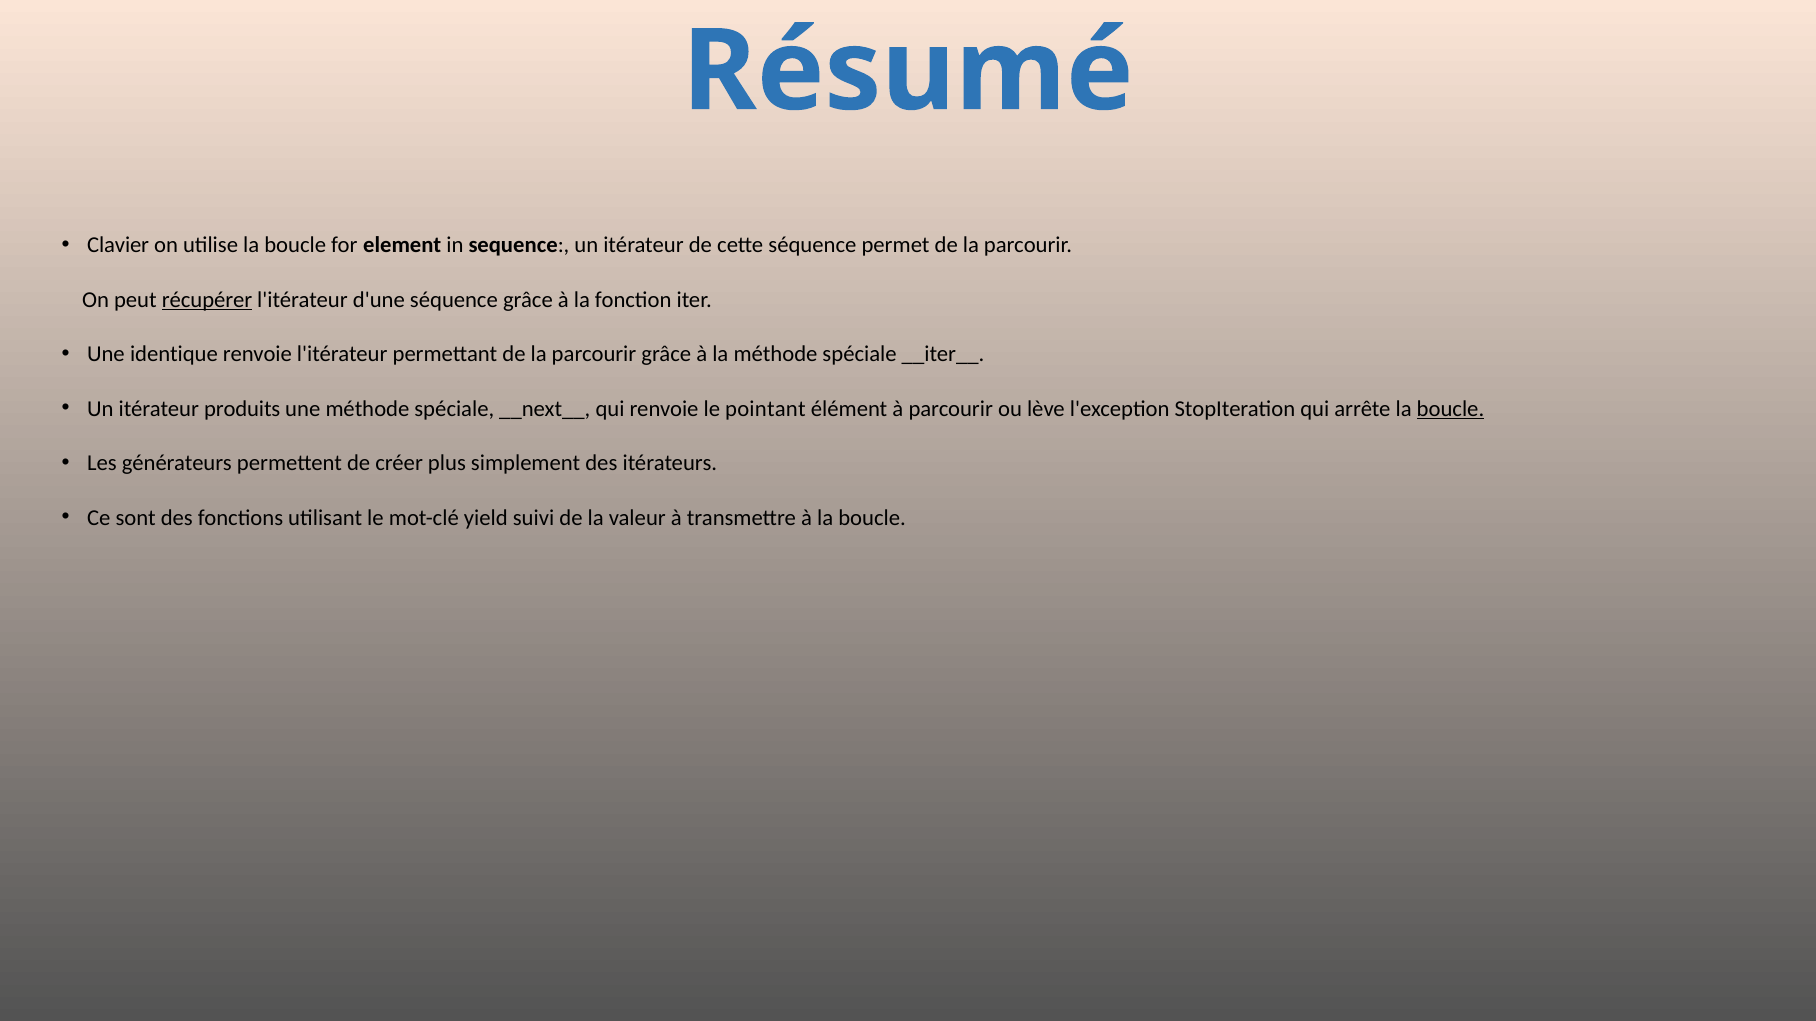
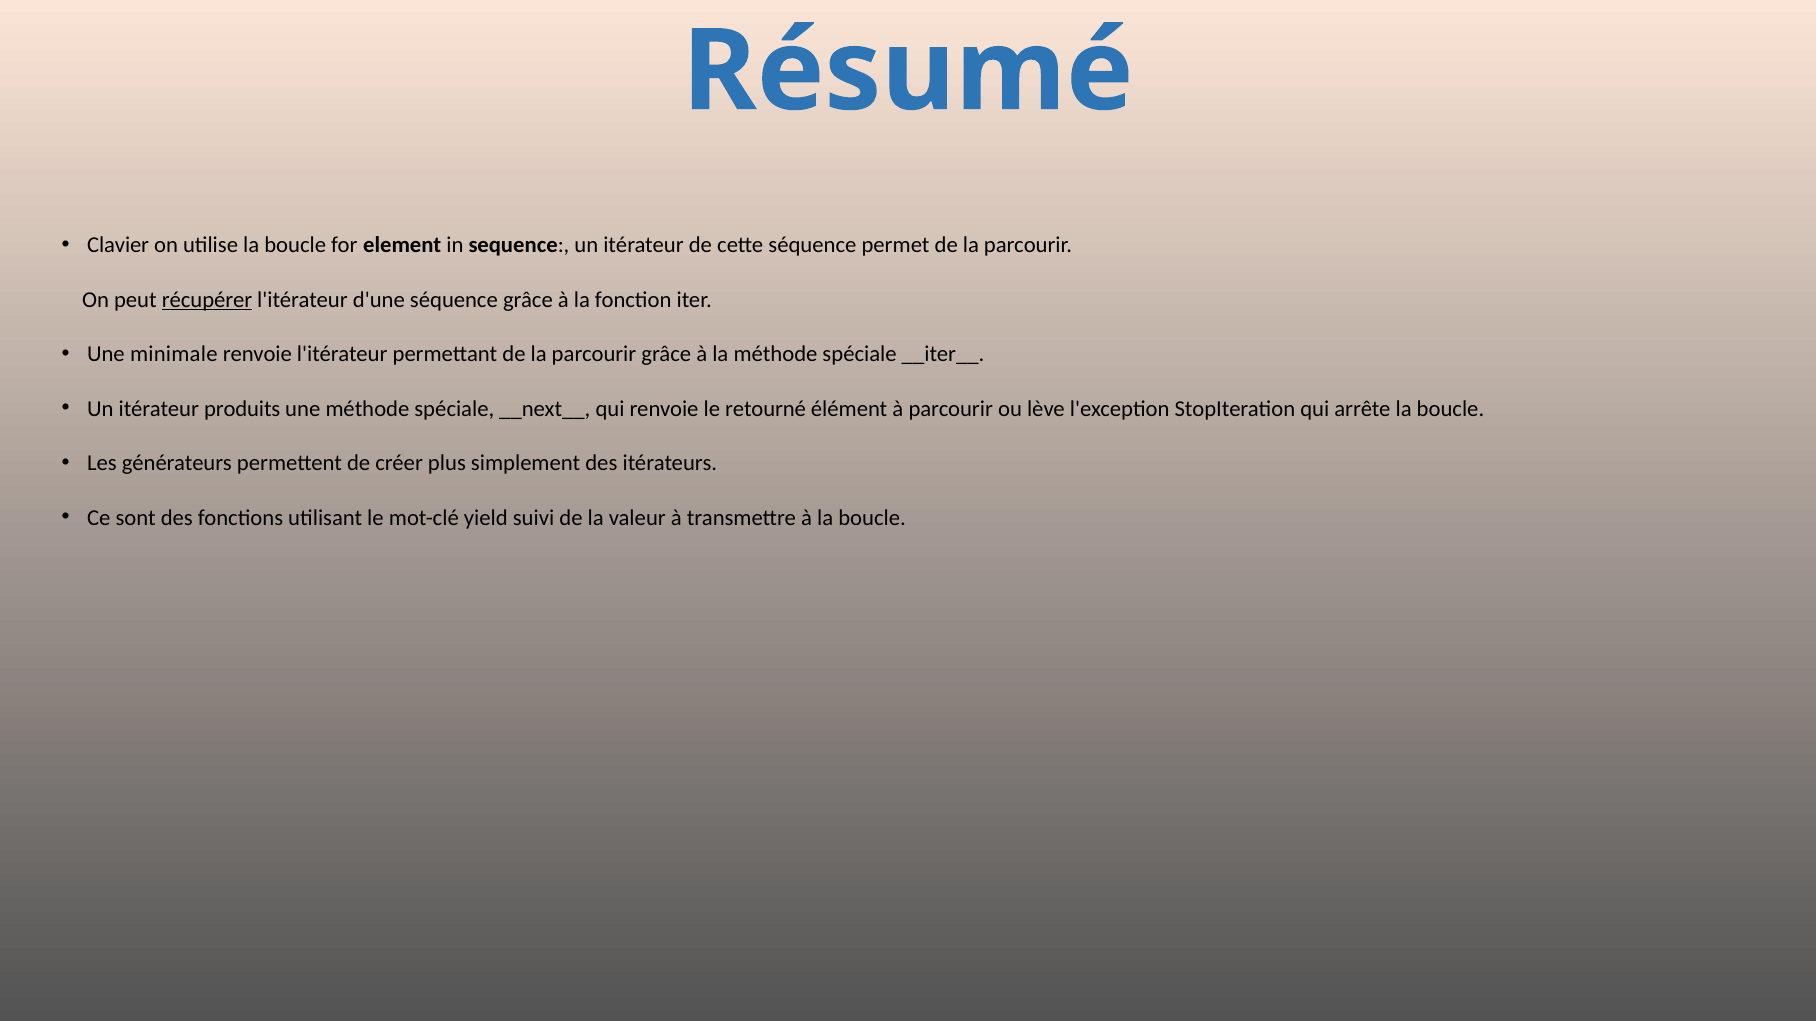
identique: identique -> minimale (174, 354)
pointant: pointant -> retourné (766, 409)
boucle underline: present -> none (1450, 409)
